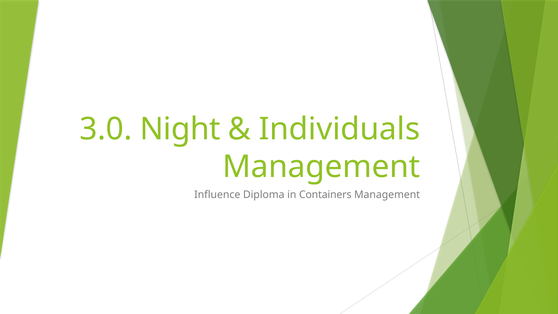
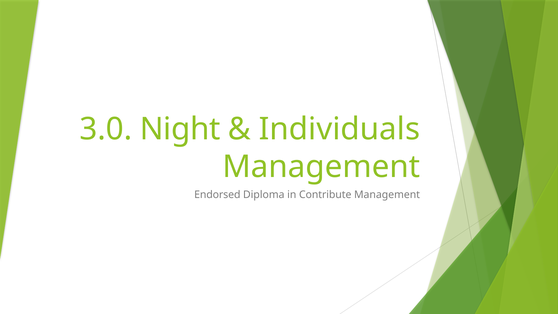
Influence: Influence -> Endorsed (217, 194)
Containers: Containers -> Contribute (325, 194)
